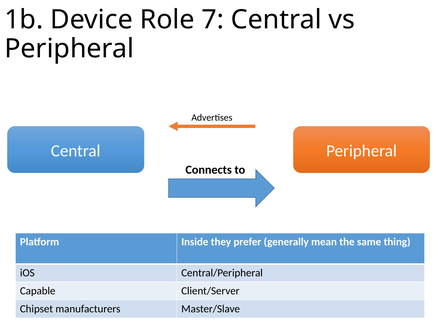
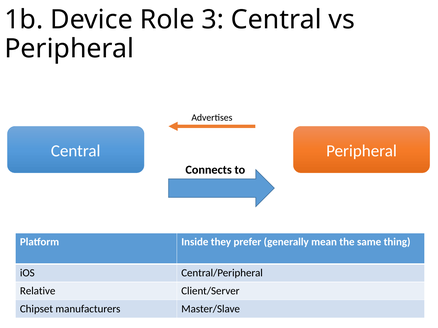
7: 7 -> 3 (213, 20)
Capable: Capable -> Relative (38, 291)
